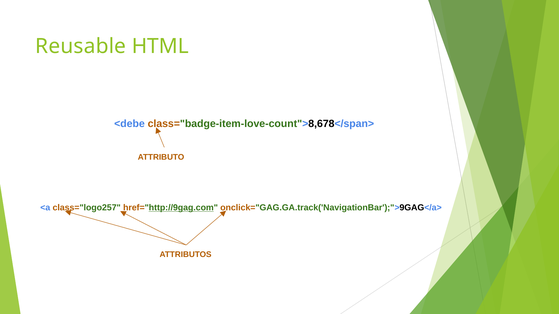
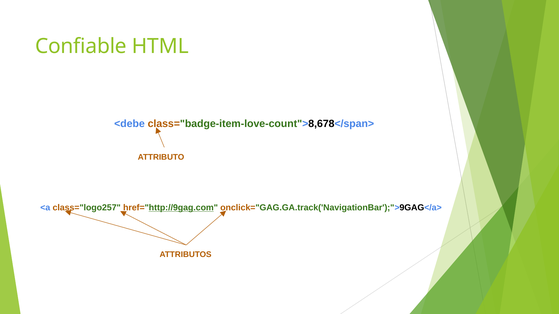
Reusable: Reusable -> Confiable (81, 46)
